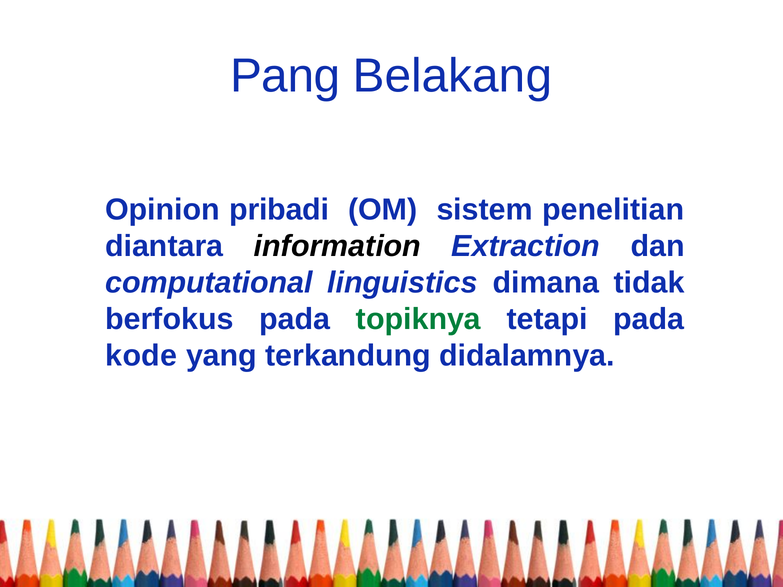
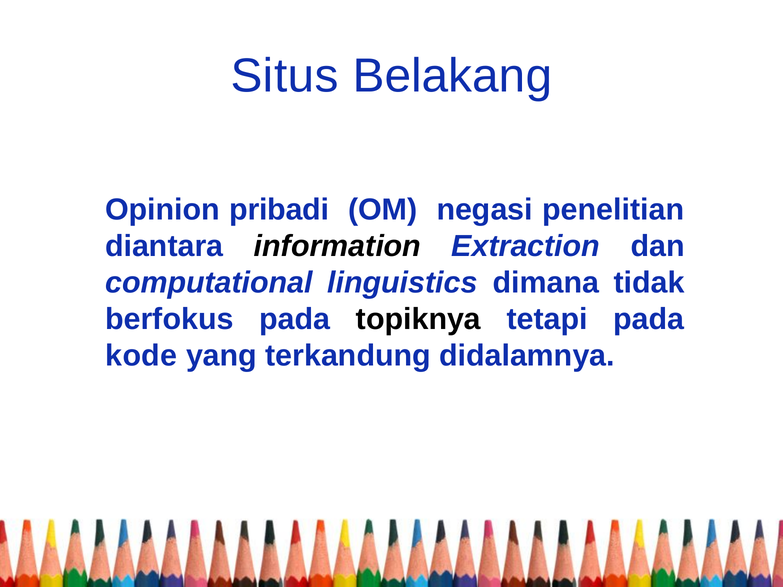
Pang: Pang -> Situs (285, 76)
sistem: sistem -> negasi (485, 210)
topiknya colour: green -> black (418, 319)
